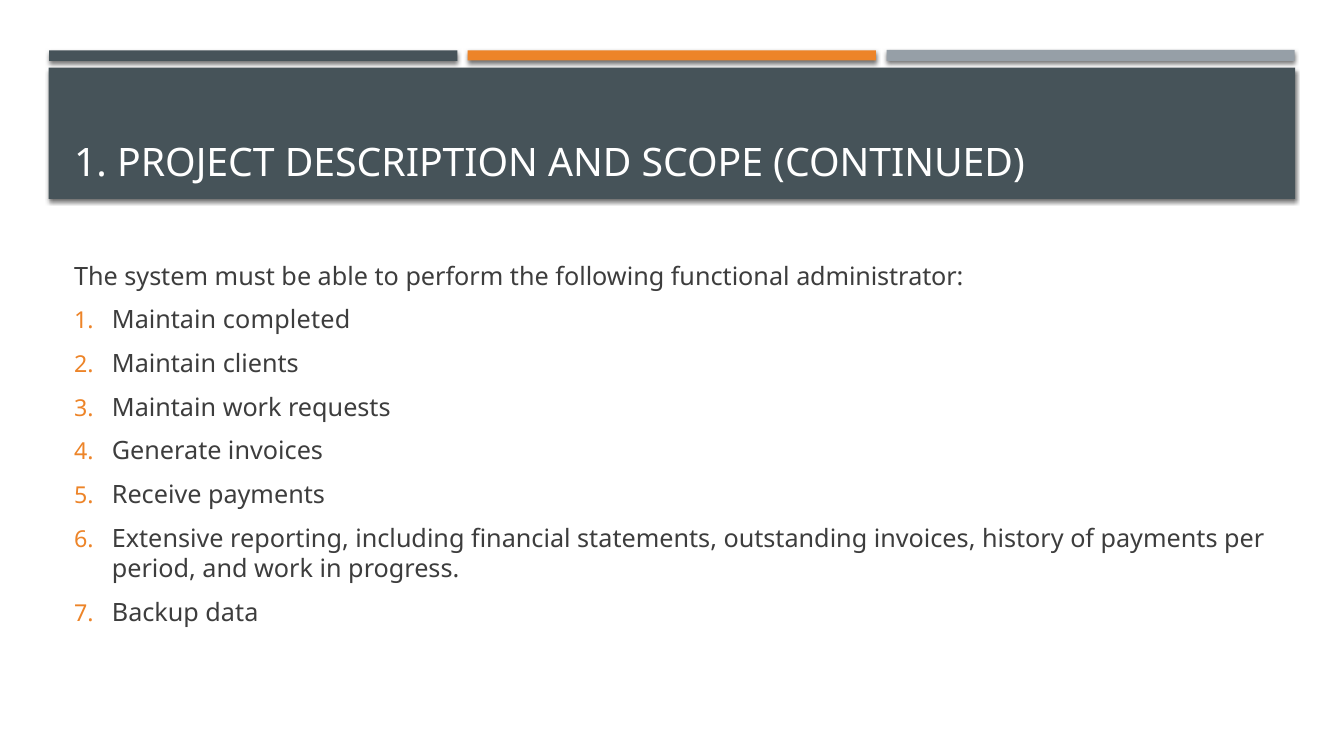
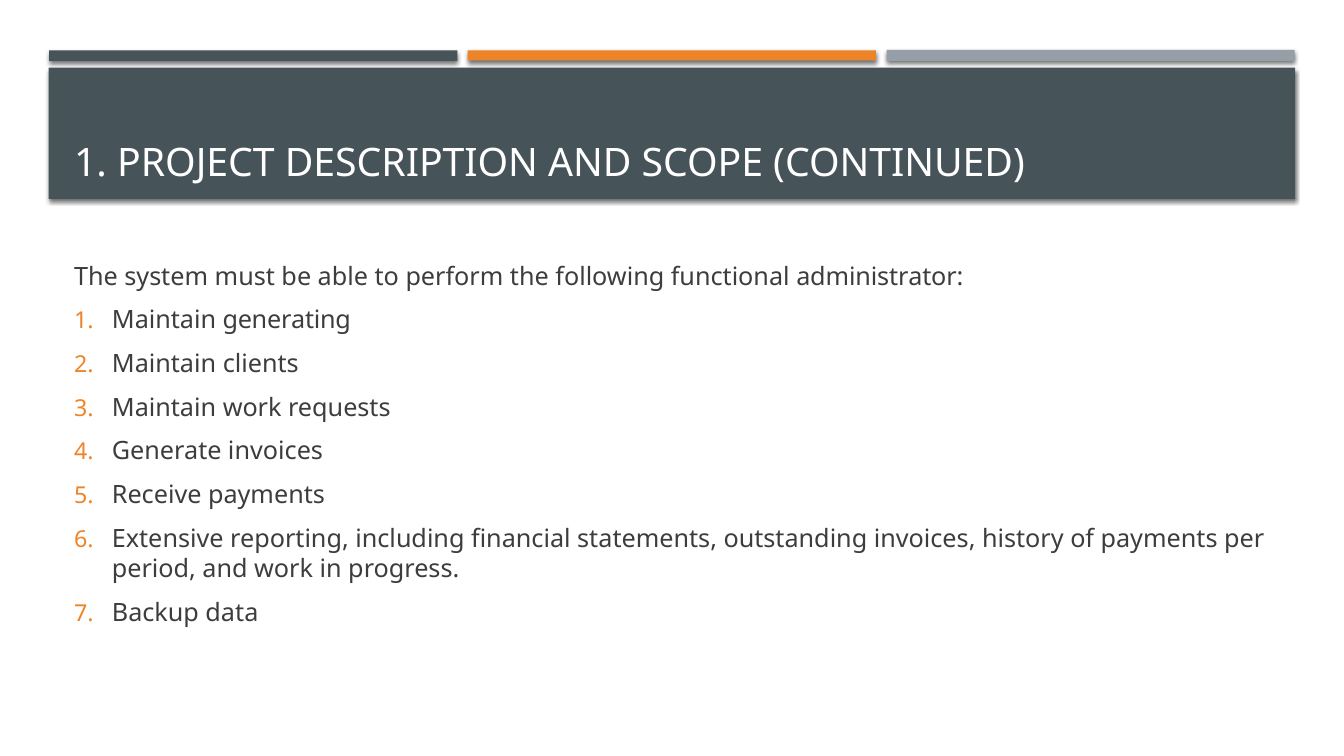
completed: completed -> generating (287, 321)
